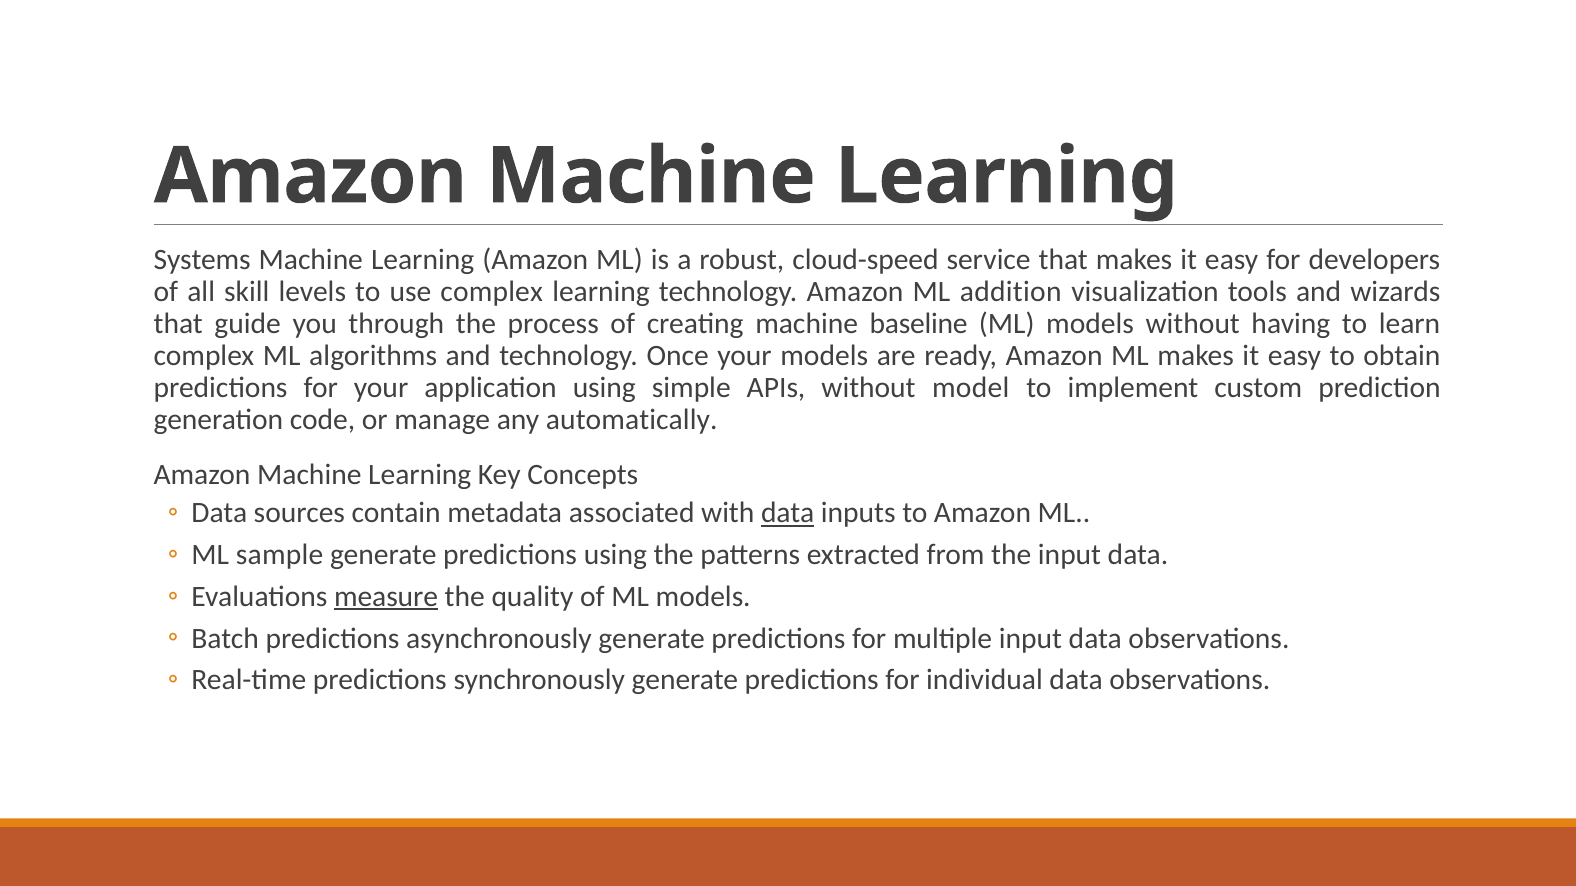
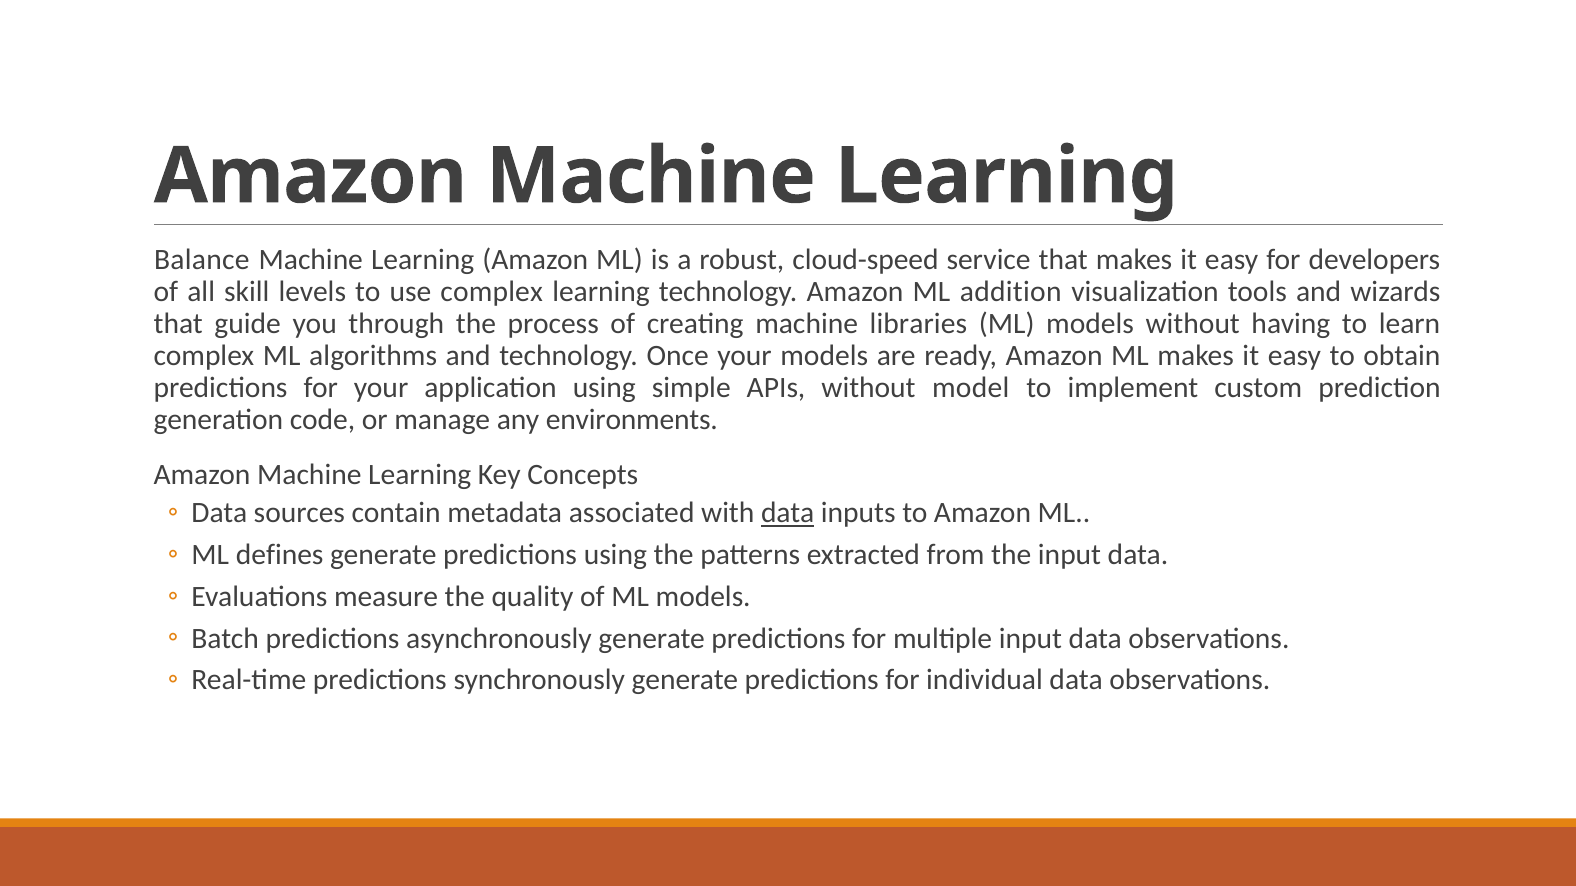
Systems: Systems -> Balance (202, 260)
baseline: baseline -> libraries (918, 324)
automatically: automatically -> environments (632, 420)
sample: sample -> defines (280, 555)
measure underline: present -> none (386, 597)
